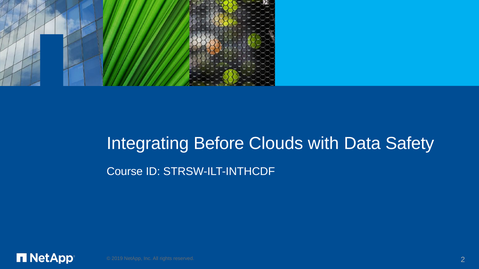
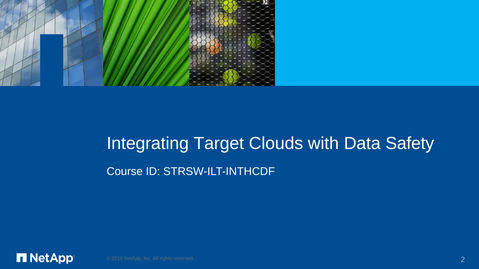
Before: Before -> Target (219, 143)
